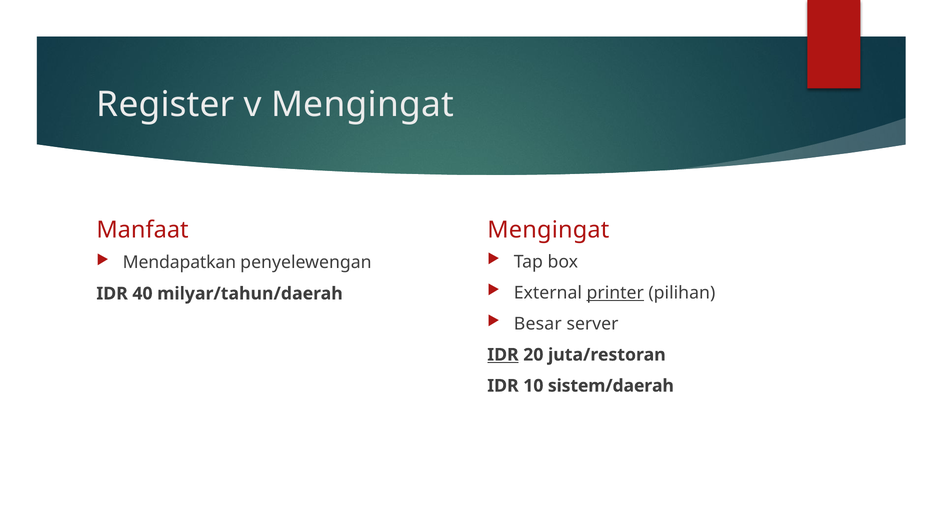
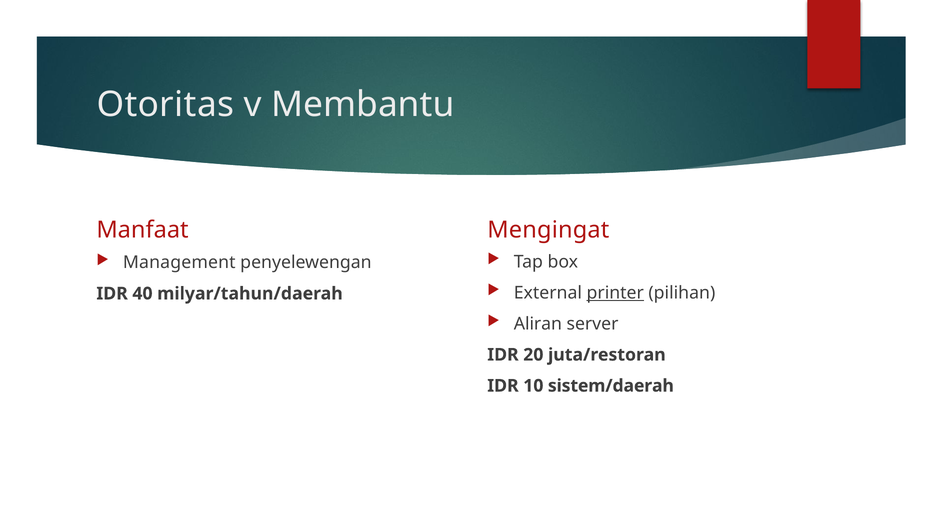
Register: Register -> Otoritas (165, 105)
v Mengingat: Mengingat -> Membantu (363, 105)
Mendapatkan: Mendapatkan -> Management (179, 263)
Besar: Besar -> Aliran (538, 324)
IDR underline: present -> none (503, 355)
